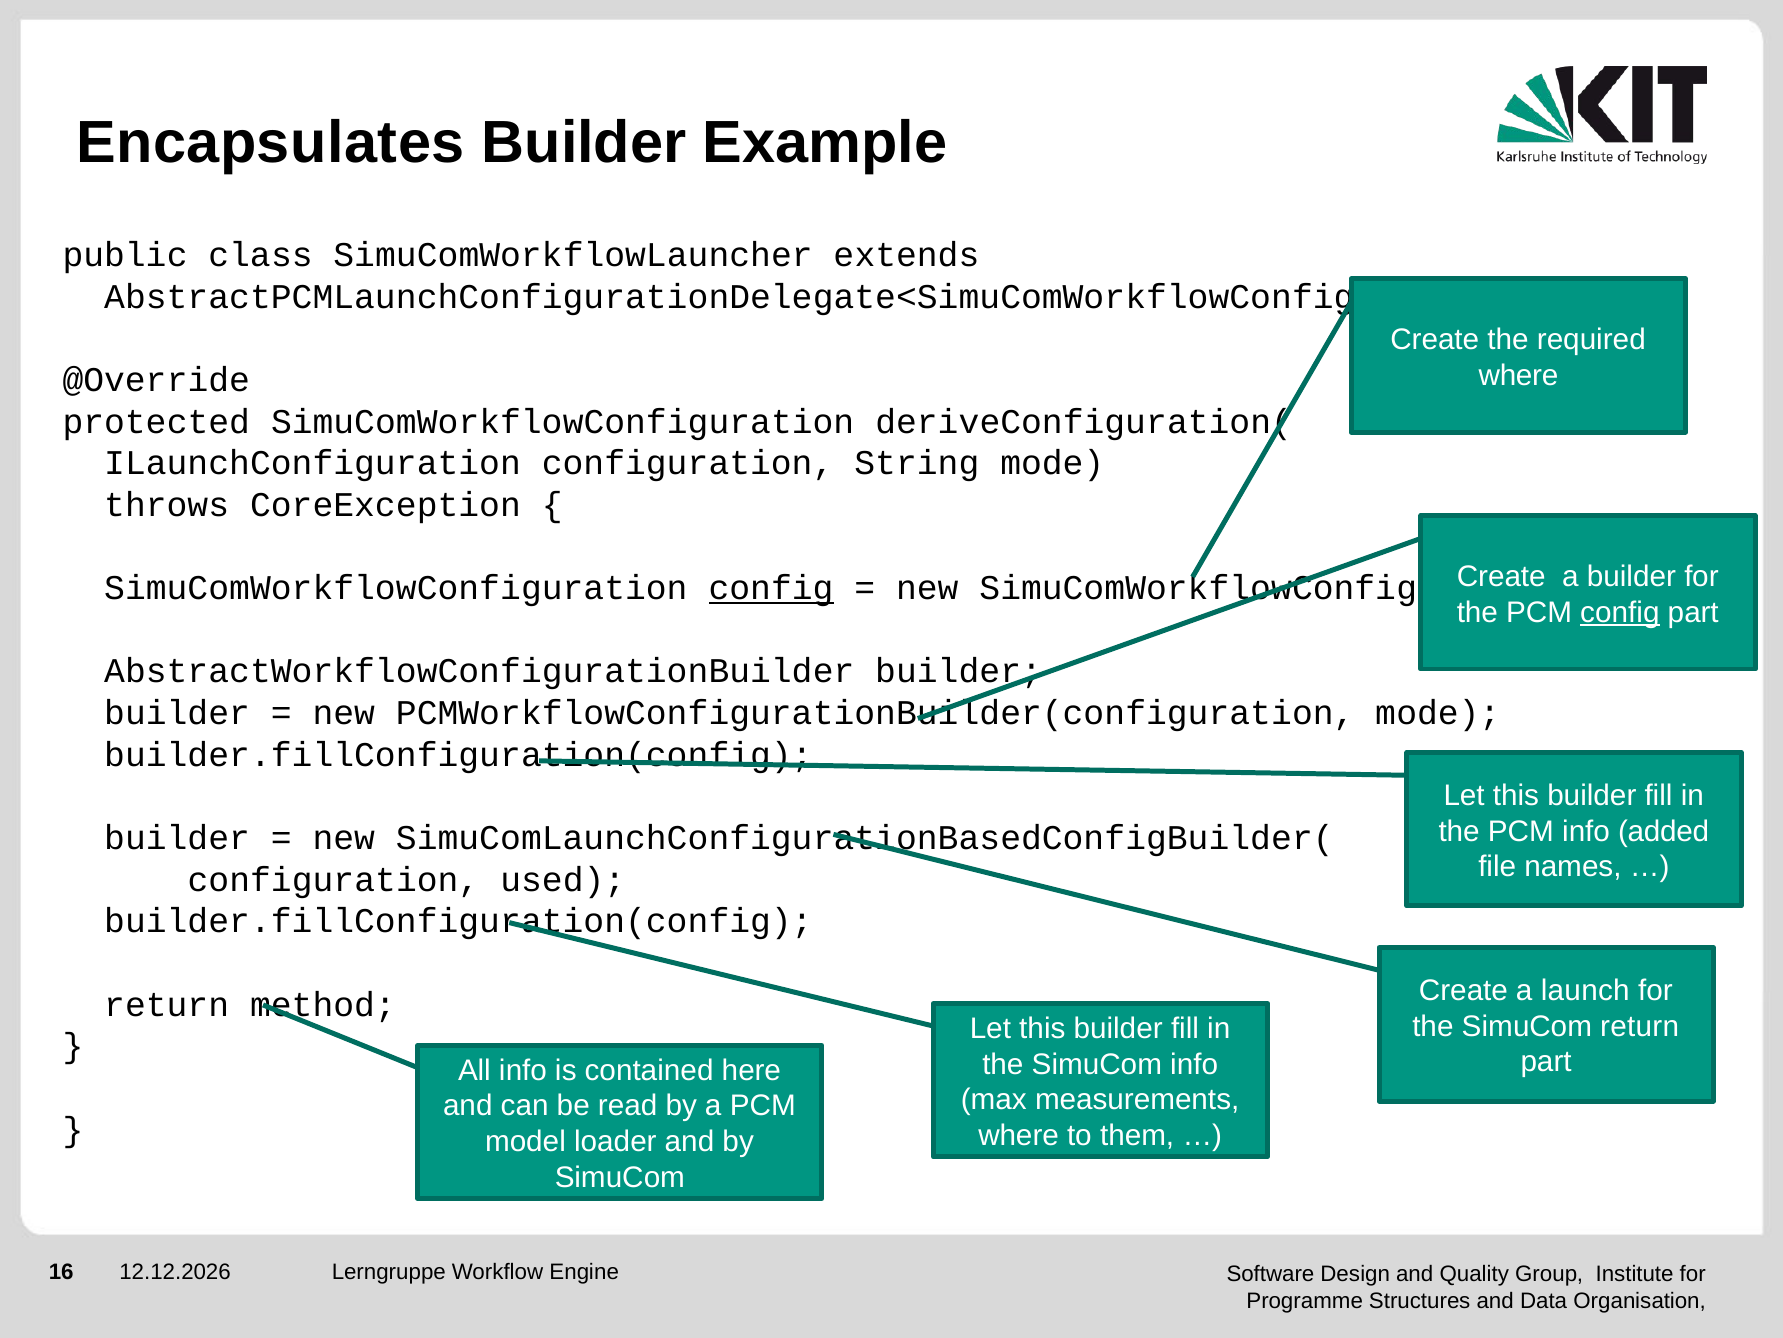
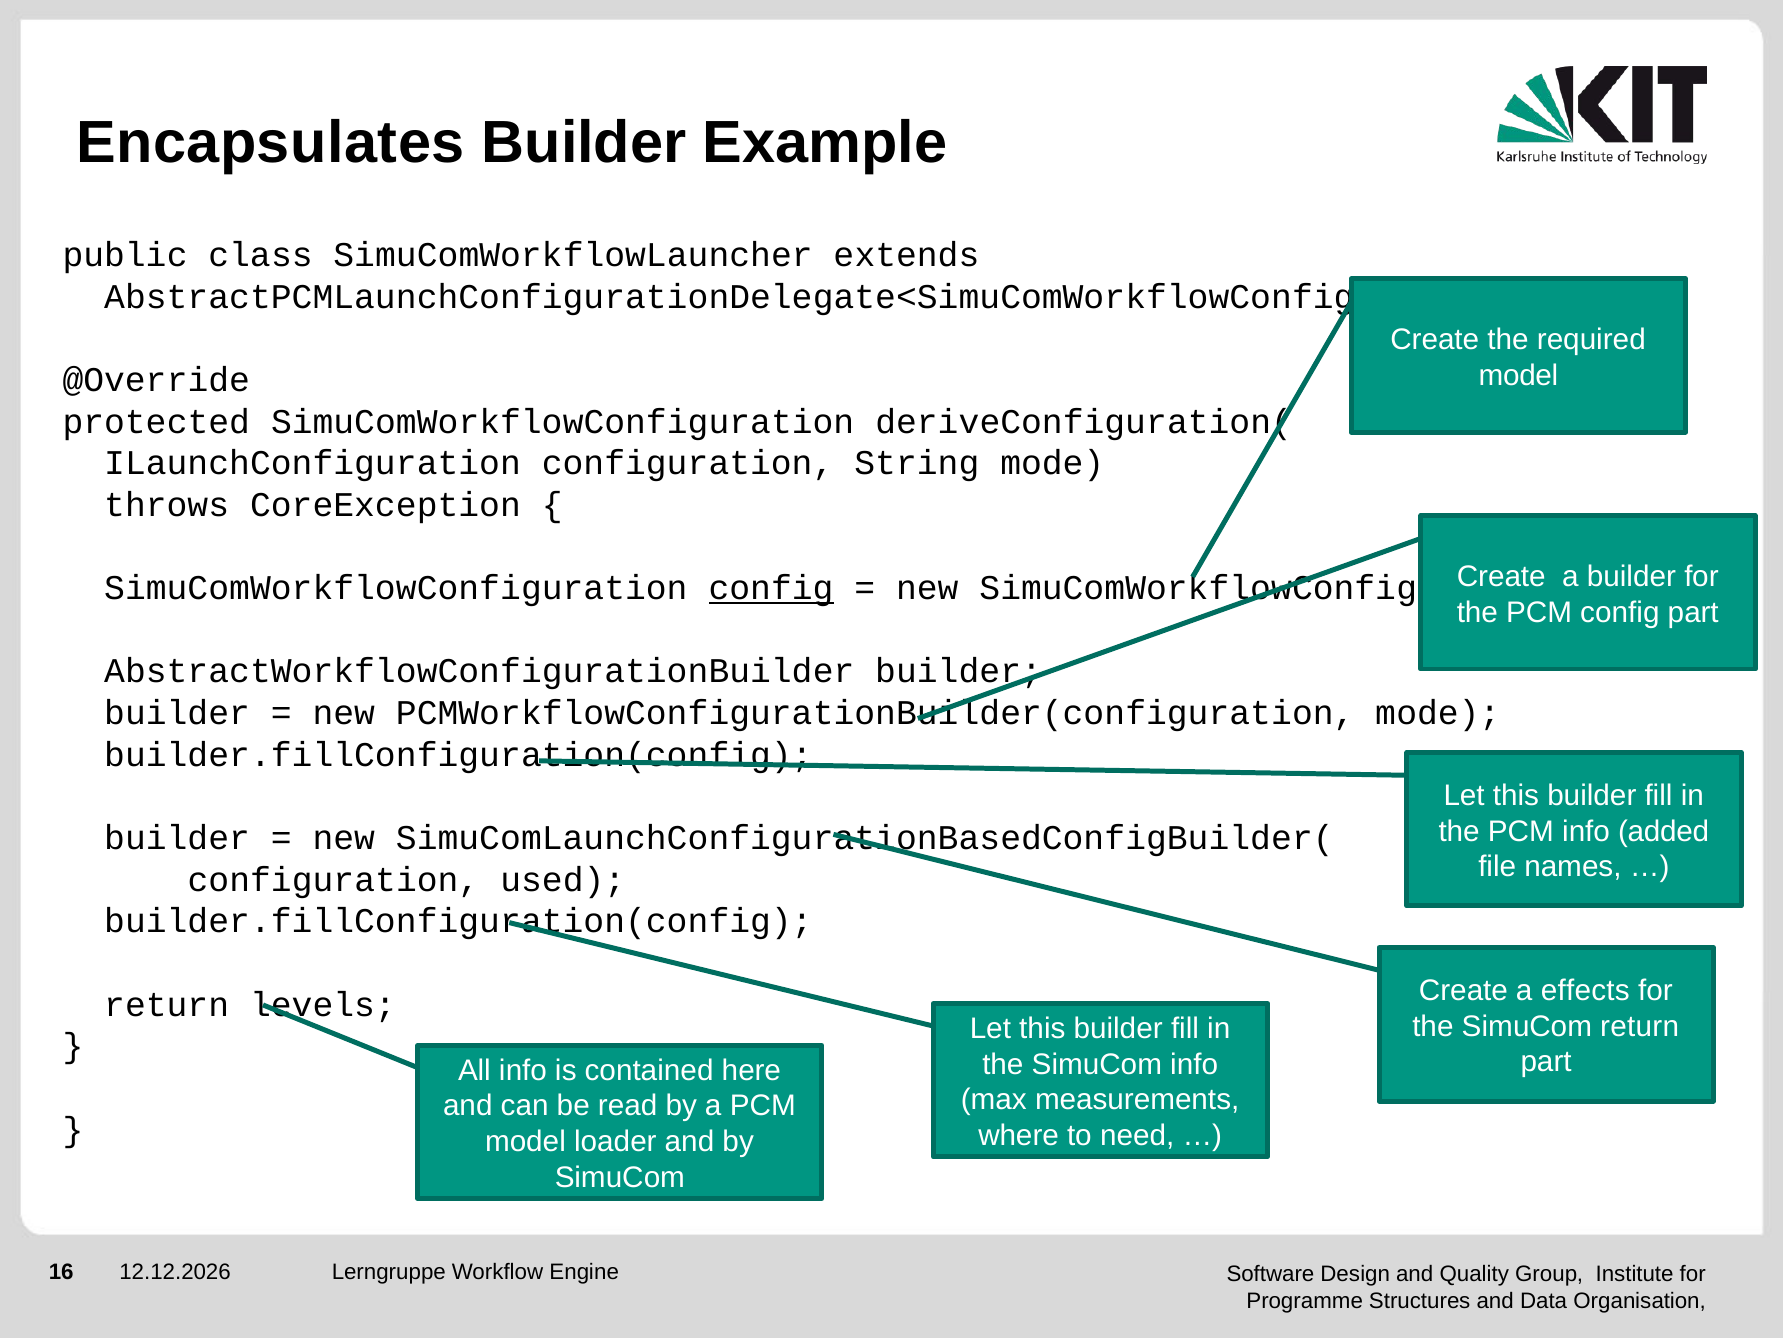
where: where -> model (1518, 375)
config underline: present -> none (1620, 612)
launch: launch -> effects (1585, 990)
method: method -> levels (323, 1004)
them: them -> need (1137, 1135)
